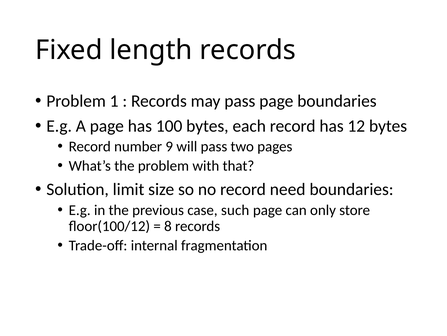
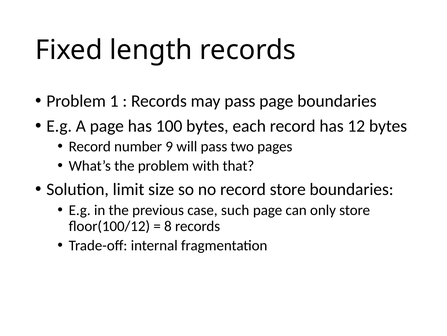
record need: need -> store (288, 189)
